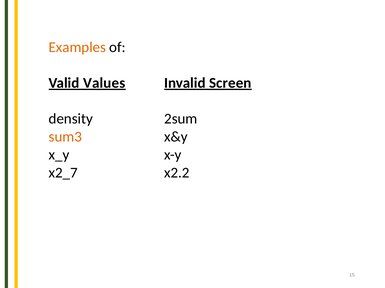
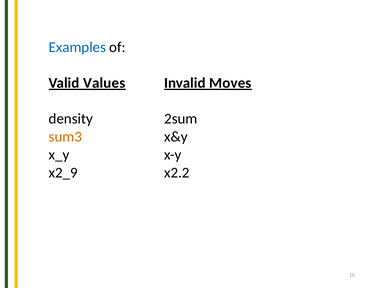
Examples colour: orange -> blue (77, 47)
Screen: Screen -> Moves (230, 83)
x2_7: x2_7 -> x2_9 (63, 173)
